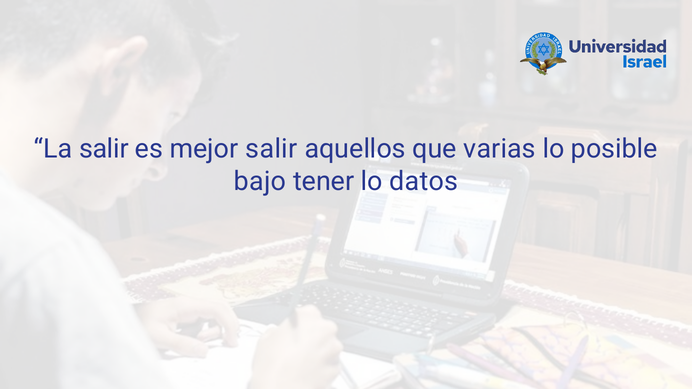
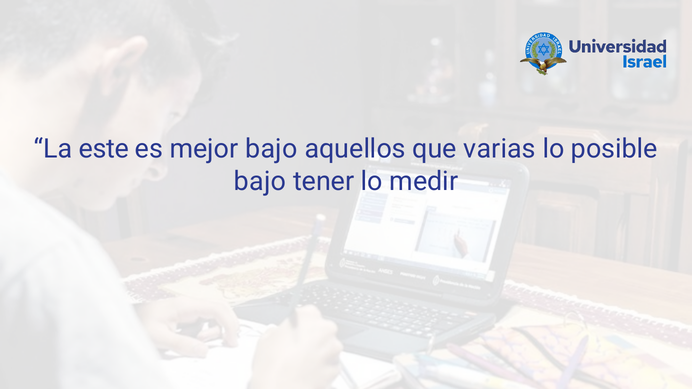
La salir: salir -> este (104, 149)
mejor salir: salir -> bajo (271, 149)
datos: datos -> medir (424, 181)
